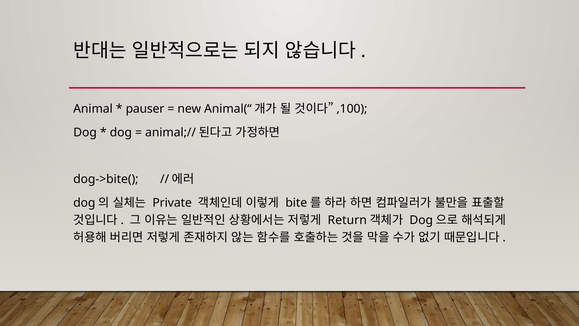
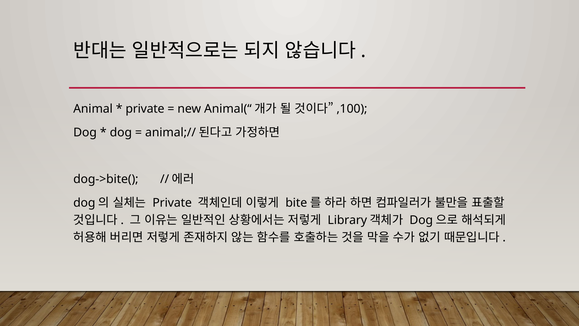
pauser: pauser -> private (145, 109)
Return: Return -> Library (347, 220)
